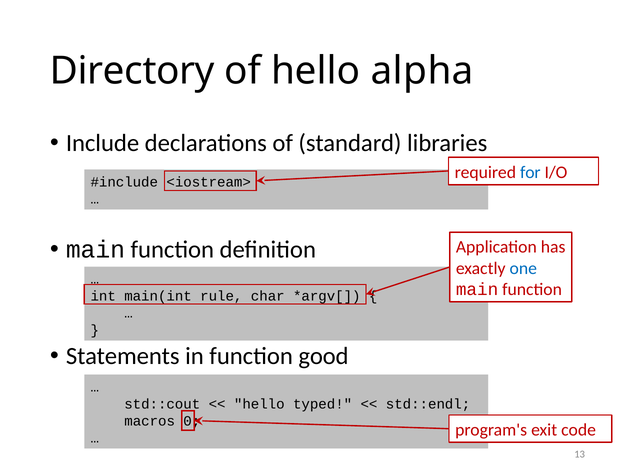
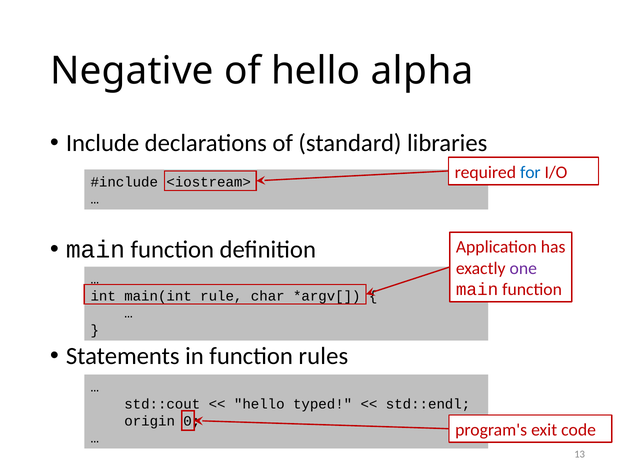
Directory: Directory -> Negative (132, 71)
one colour: blue -> purple (523, 268)
good: good -> rules (323, 356)
macros: macros -> origin (150, 421)
